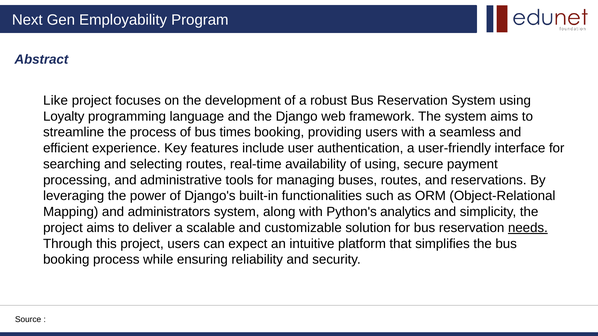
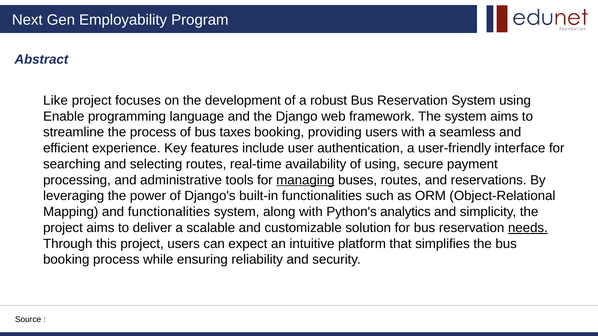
Loyalty: Loyalty -> Enable (64, 116)
times: times -> taxes (235, 132)
managing underline: none -> present (305, 180)
and administrators: administrators -> functionalities (169, 212)
